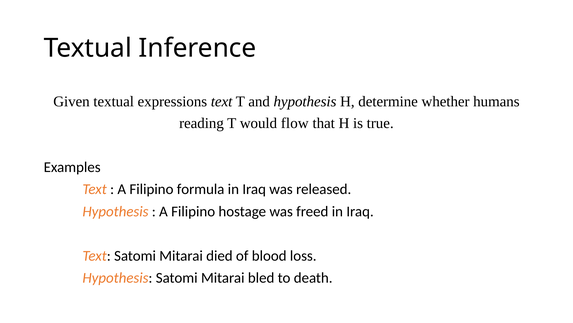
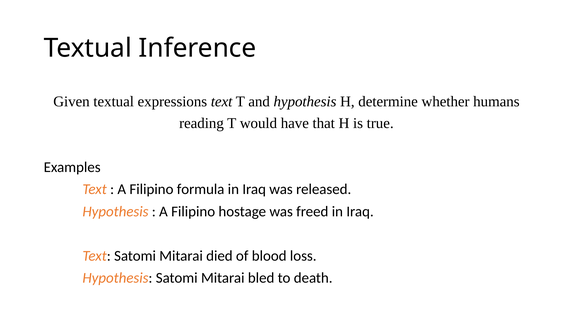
flow: flow -> have (295, 123)
